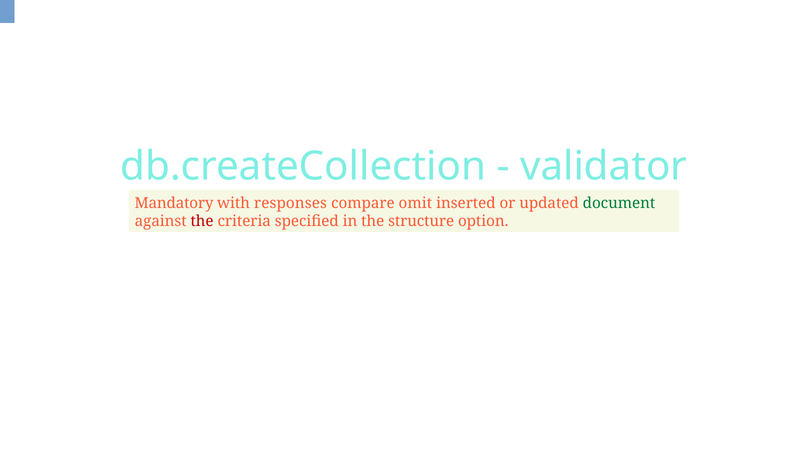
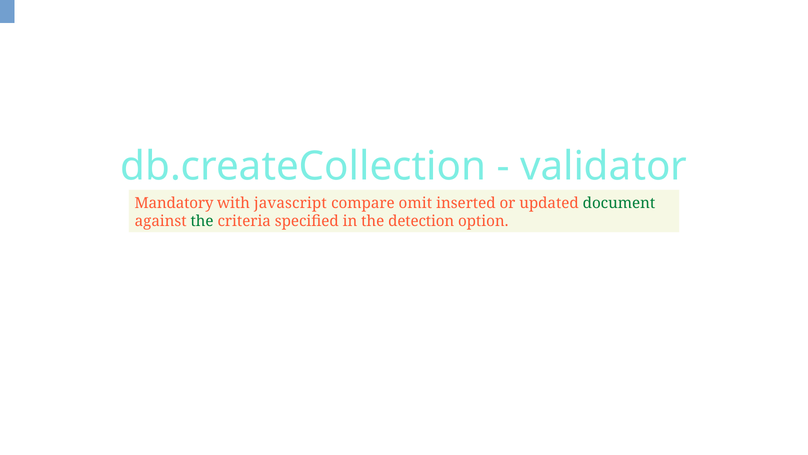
responses: responses -> javascript (290, 203)
the colour: red -> green (202, 221)
structure: structure -> detection (421, 221)
